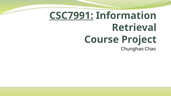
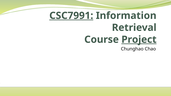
Project underline: none -> present (139, 40)
